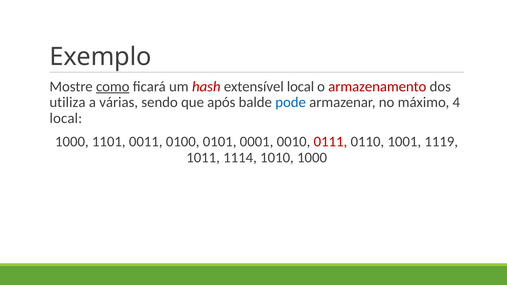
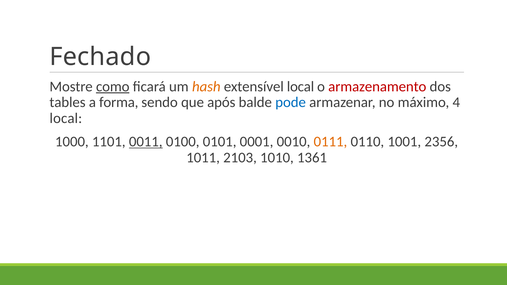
Exemplo: Exemplo -> Fechado (100, 57)
hash colour: red -> orange (206, 87)
utiliza: utiliza -> tables (68, 102)
várias: várias -> forma (119, 102)
0011 underline: none -> present (146, 142)
0111 colour: red -> orange (330, 142)
1119: 1119 -> 2356 (441, 142)
1114: 1114 -> 2103 (240, 158)
1010 1000: 1000 -> 1361 (312, 158)
